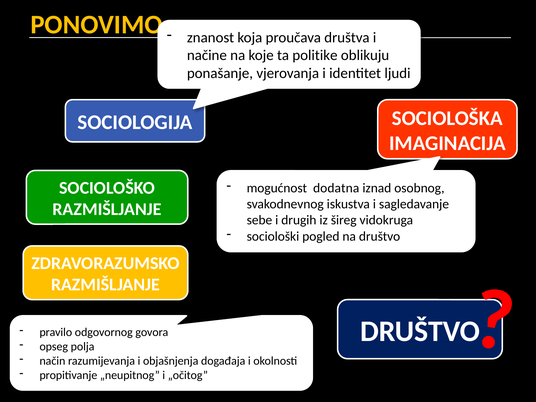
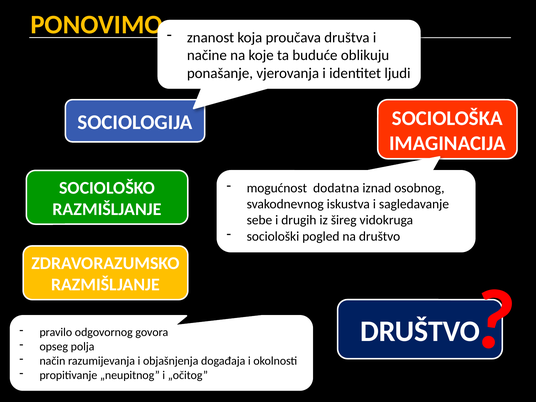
politike: politike -> buduće (315, 55)
